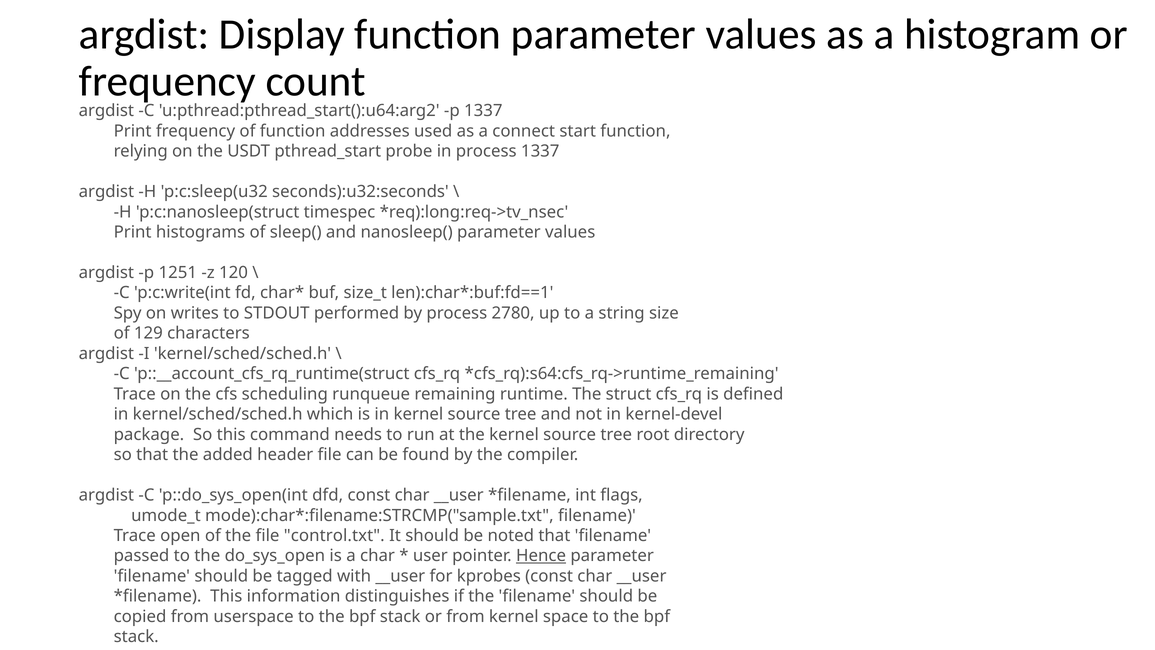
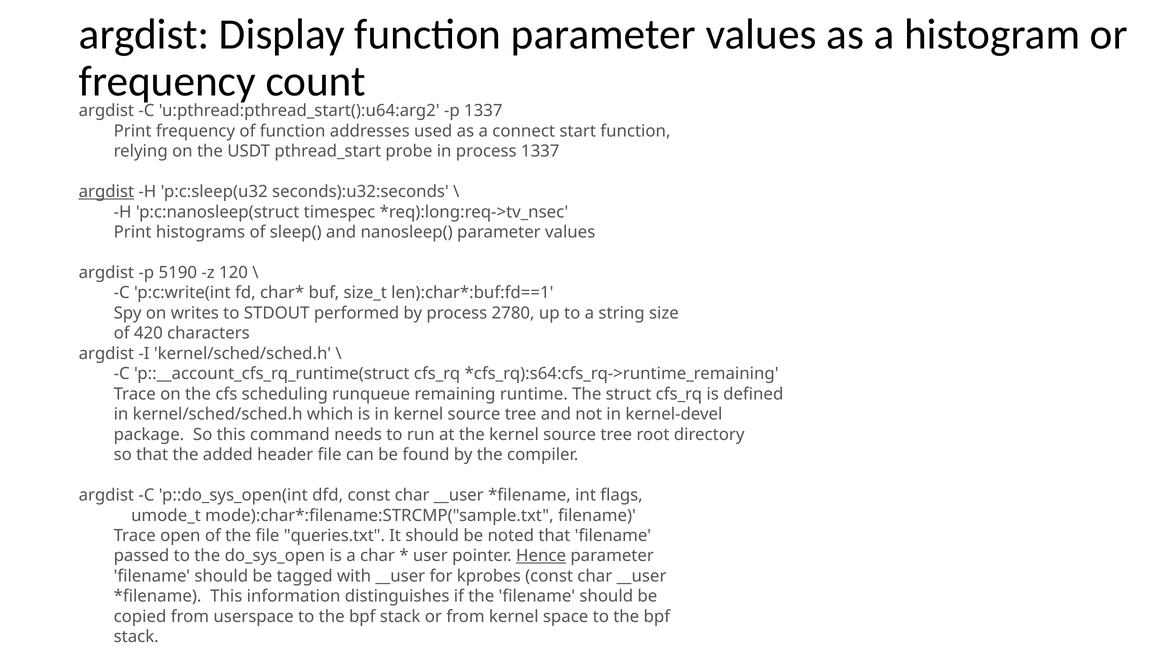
argdist underline: none -> present (106, 192)
1251: 1251 -> 5190 (178, 273)
129: 129 -> 420 (148, 333)
control.txt: control.txt -> queries.txt (334, 536)
